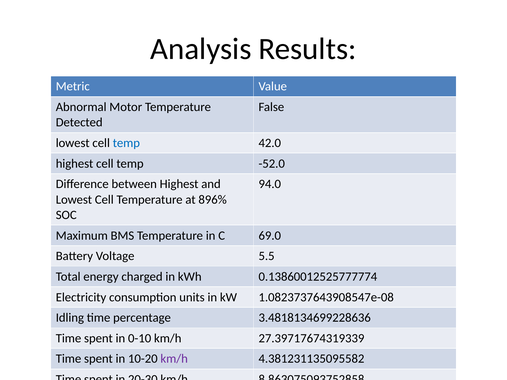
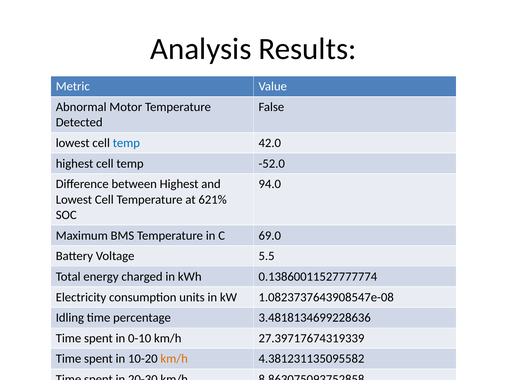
896%: 896% -> 621% (213, 200)
0.13860012525777774: 0.13860012525777774 -> 0.13860011527777774 (318, 277)
km/h colour: purple -> orange (174, 359)
